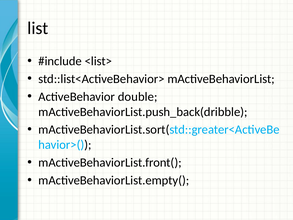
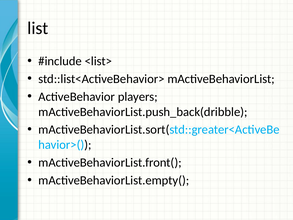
double: double -> players (138, 97)
